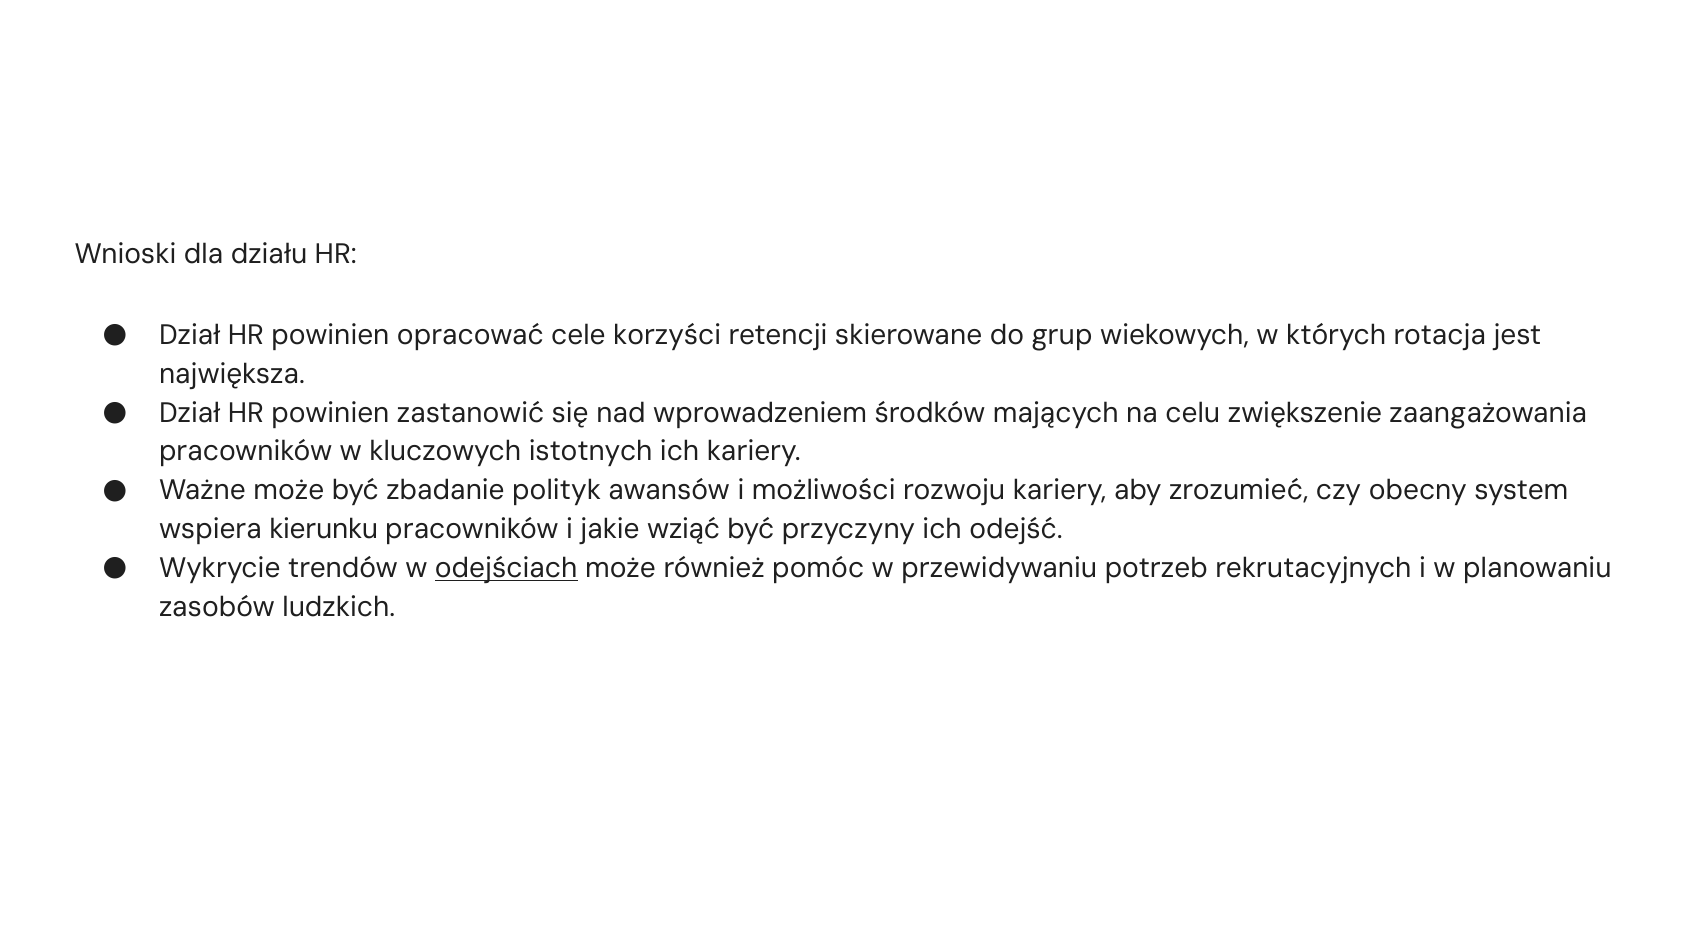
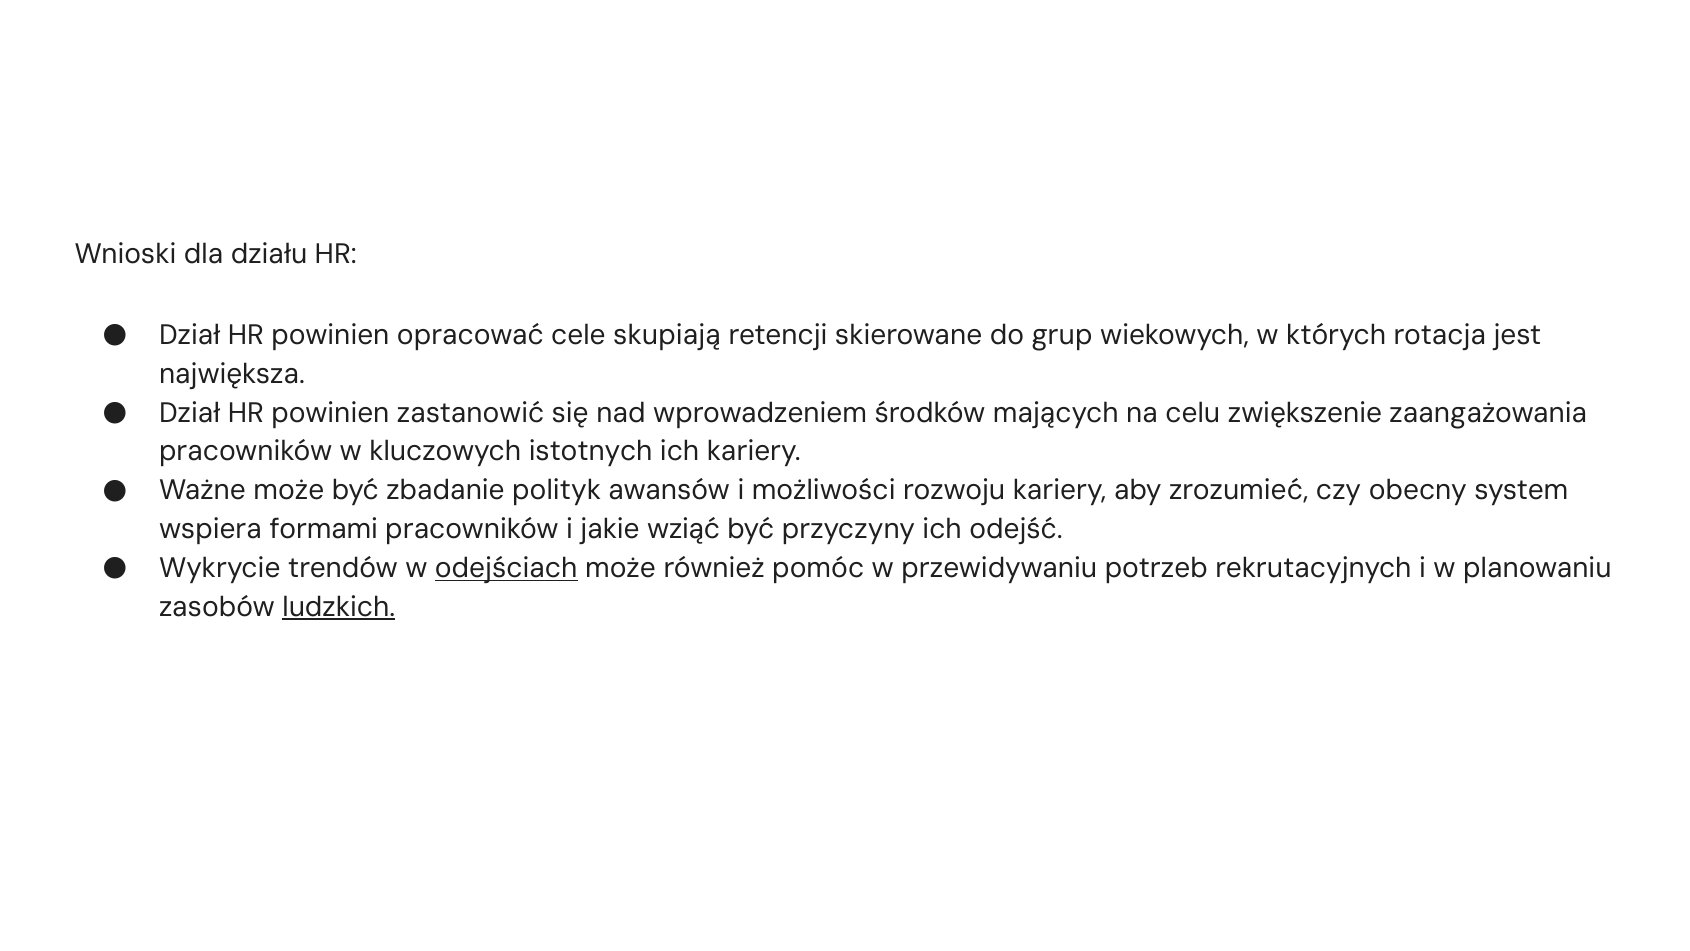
korzyści: korzyści -> skupiają (667, 335)
kierunku: kierunku -> formami (324, 529)
ludzkich underline: none -> present (339, 607)
